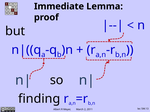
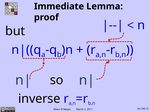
finding: finding -> inverse (39, 99)
